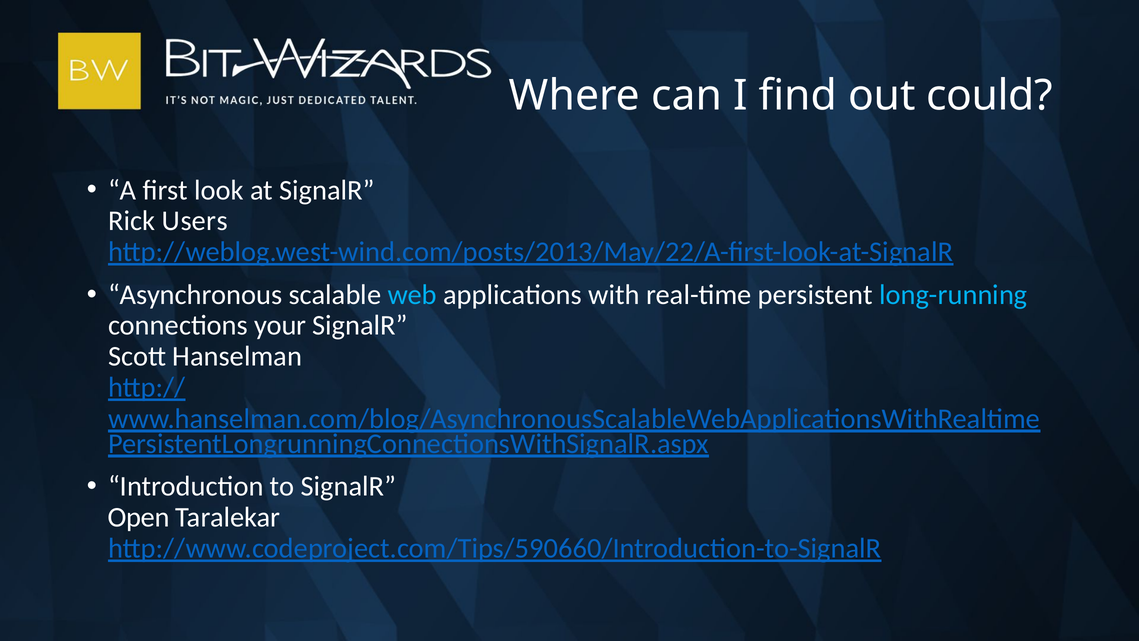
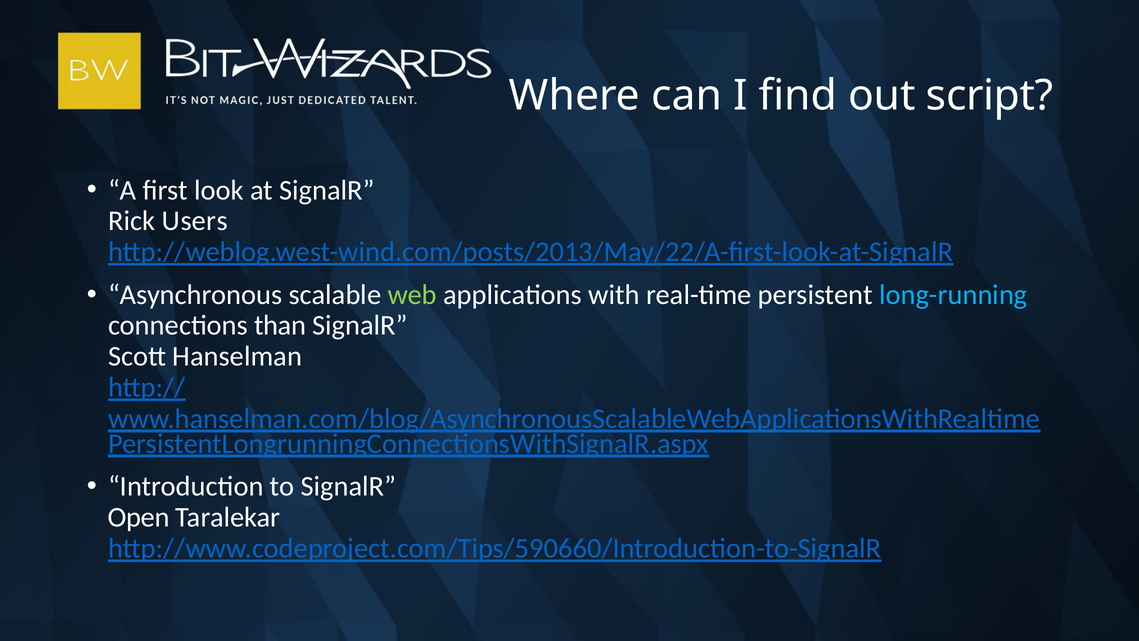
could: could -> script (990, 96)
web colour: light blue -> light green (412, 295)
your: your -> than (280, 325)
